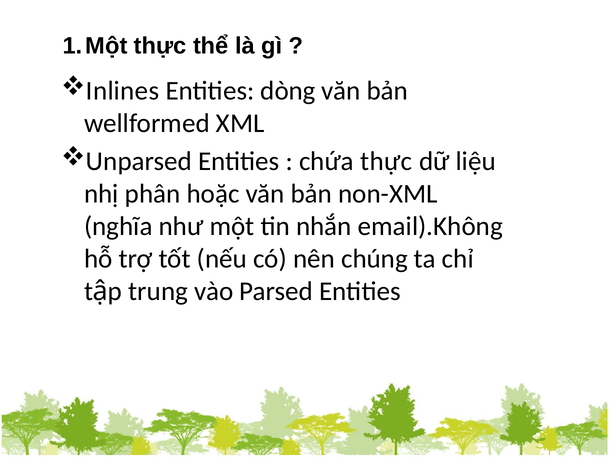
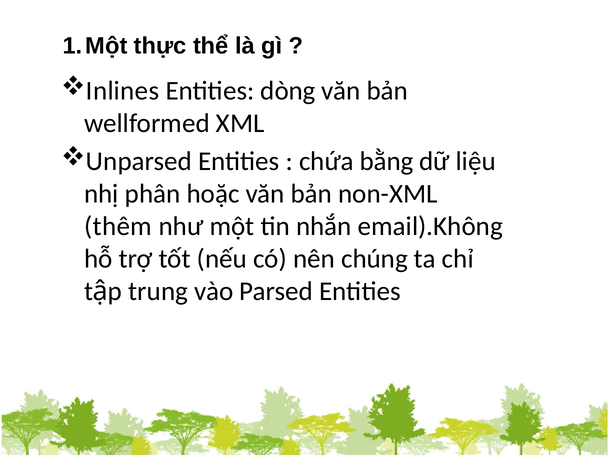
chứa thực: thực -> bằng (387, 161)
nghĩa: nghĩa -> thêm (118, 226)
